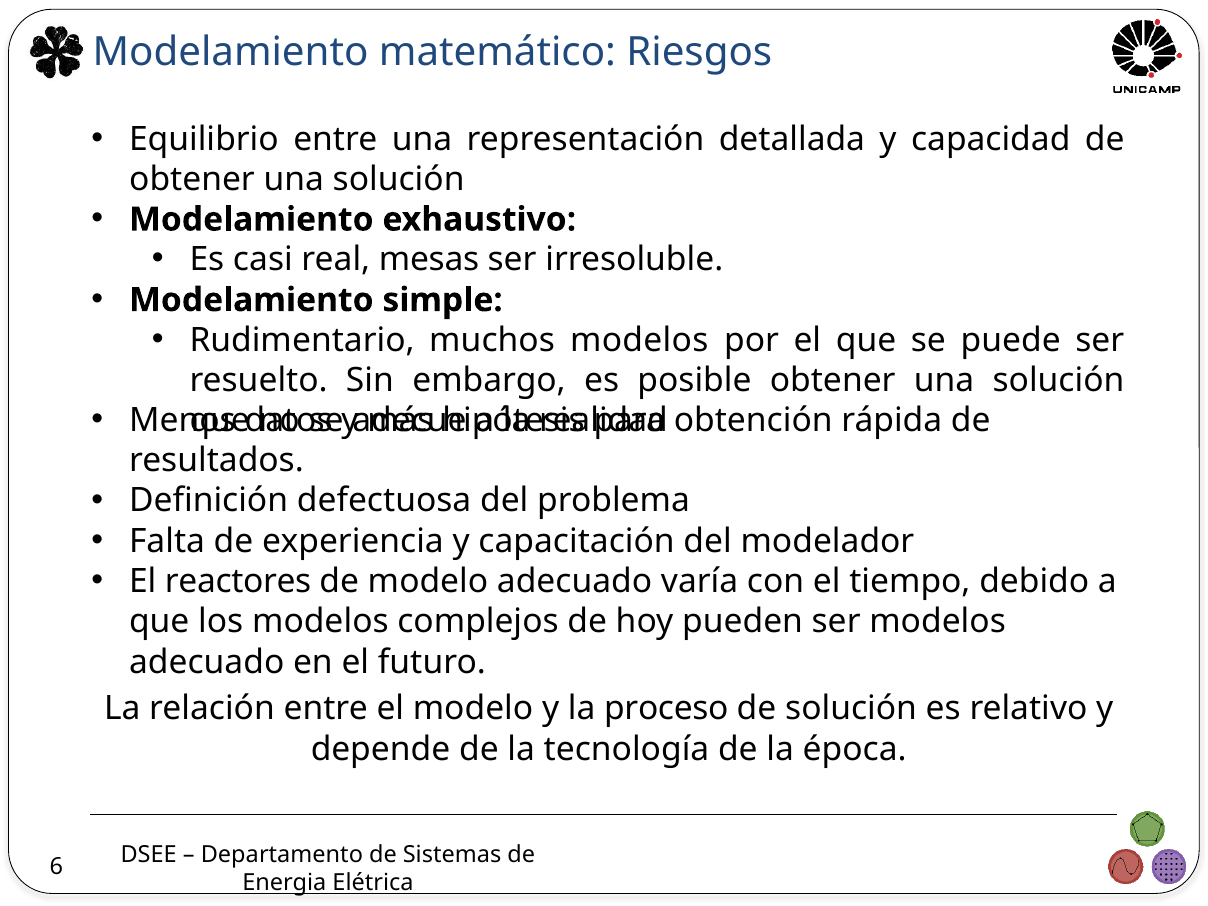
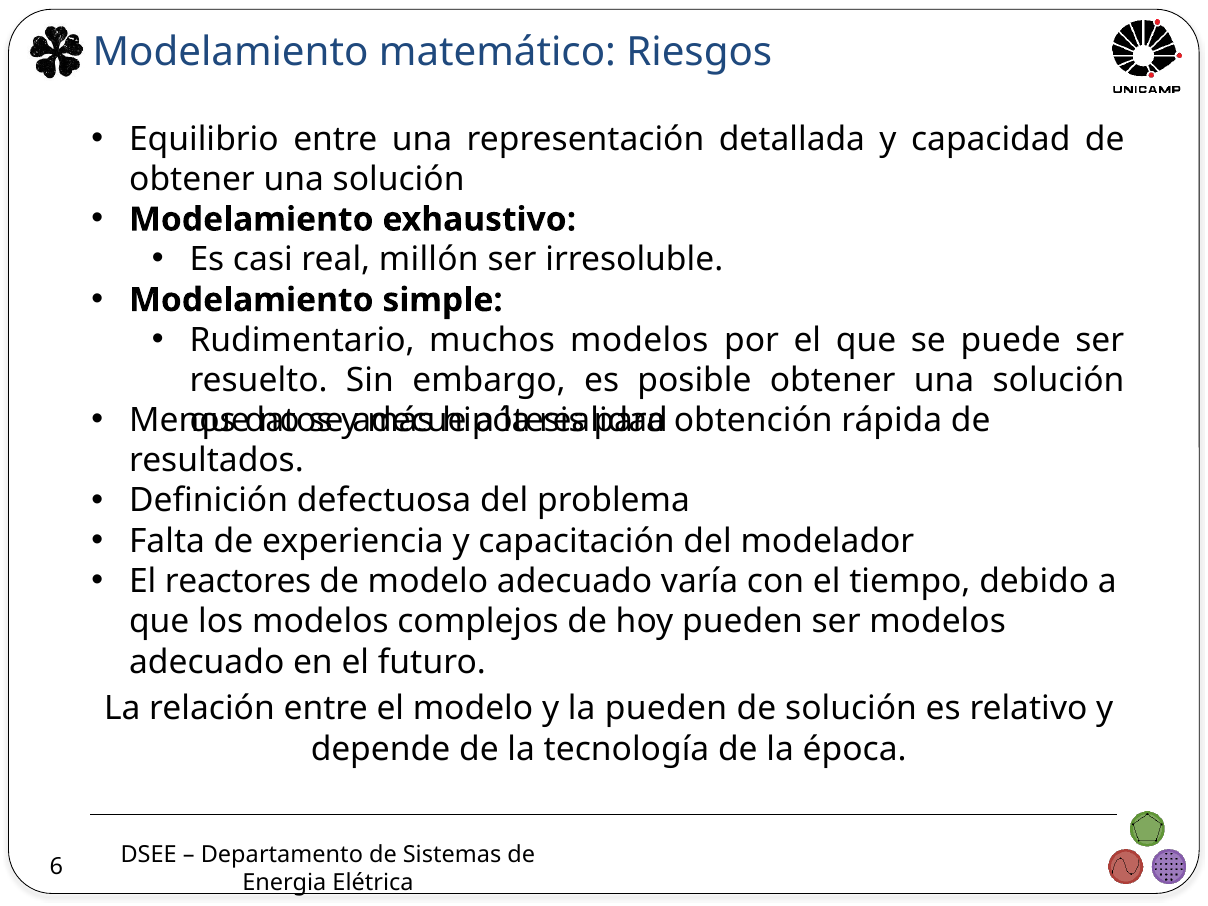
mesas: mesas -> millón (429, 260)
la proceso: proceso -> pueden (666, 709)
